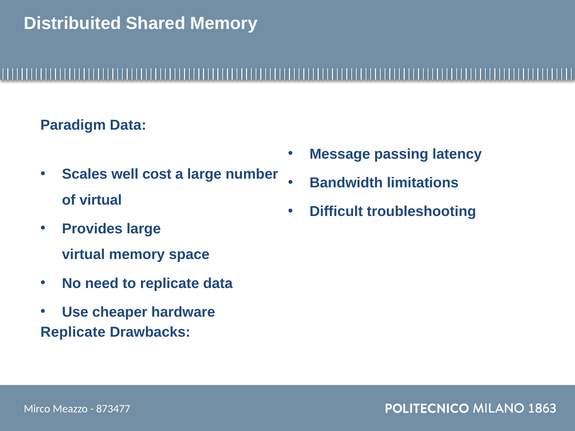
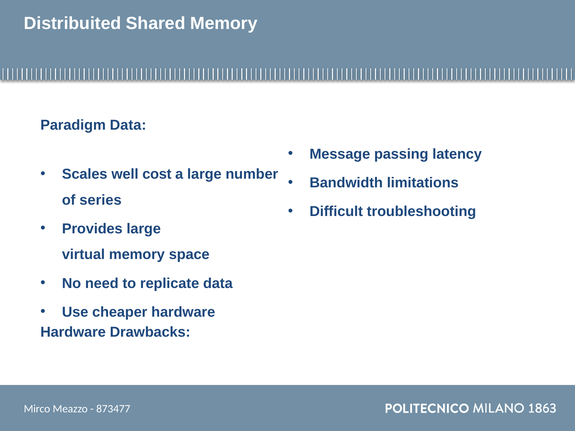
of virtual: virtual -> series (101, 200)
Replicate: Replicate -> Hardware (73, 332)
